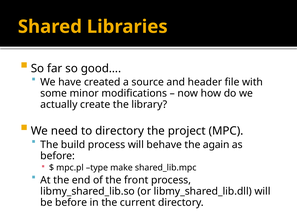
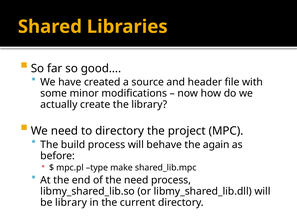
the front: front -> need (136, 180)
be before: before -> library (71, 202)
